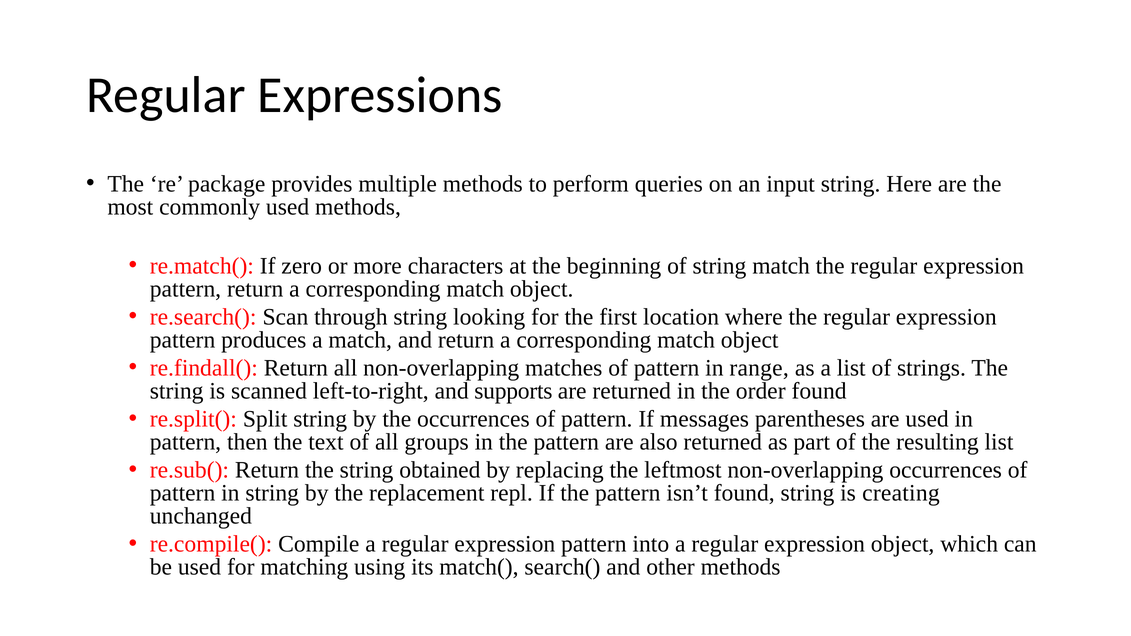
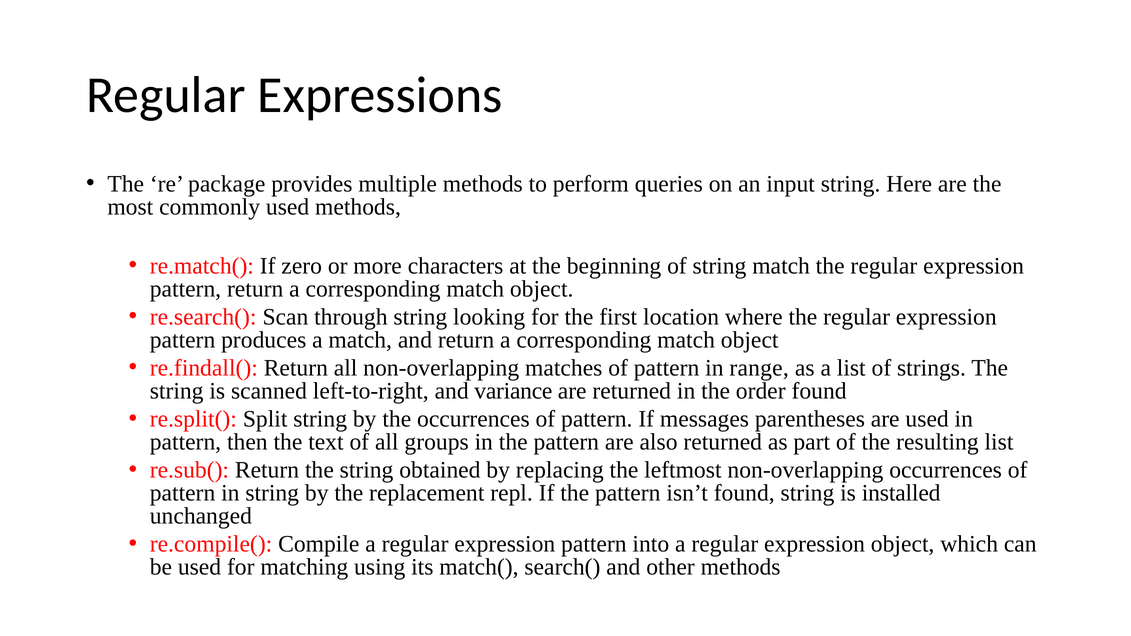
supports: supports -> variance (513, 391)
creating: creating -> installed (901, 493)
